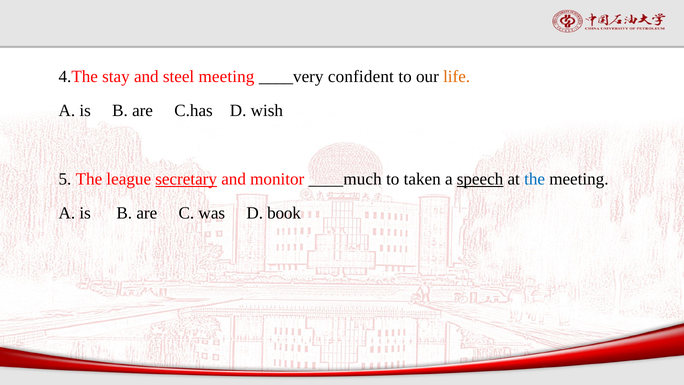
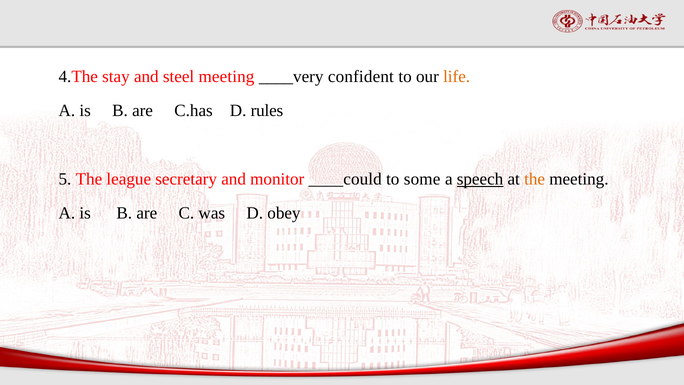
wish: wish -> rules (267, 111)
secretary underline: present -> none (186, 179)
____much: ____much -> ____could (345, 179)
taken: taken -> some (422, 179)
the colour: blue -> orange (535, 179)
book: book -> obey (284, 213)
